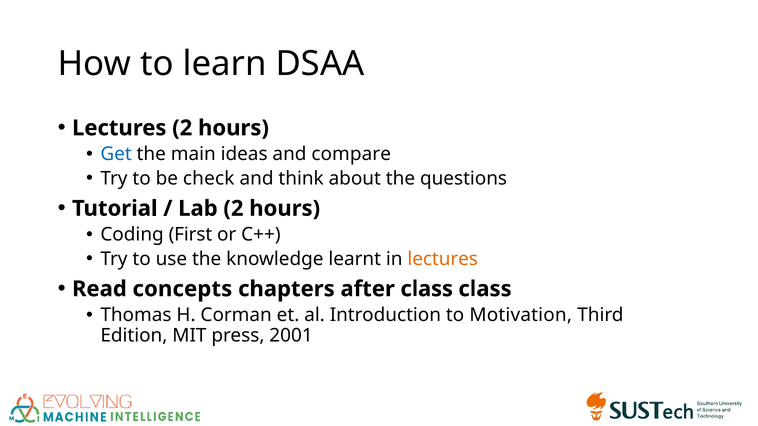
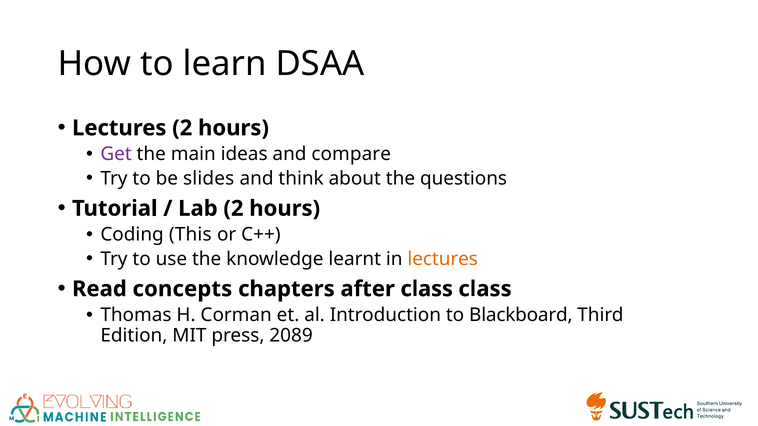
Get colour: blue -> purple (116, 154)
check: check -> slides (209, 179)
First: First -> This (190, 235)
Motivation: Motivation -> Blackboard (521, 315)
2001: 2001 -> 2089 (291, 336)
